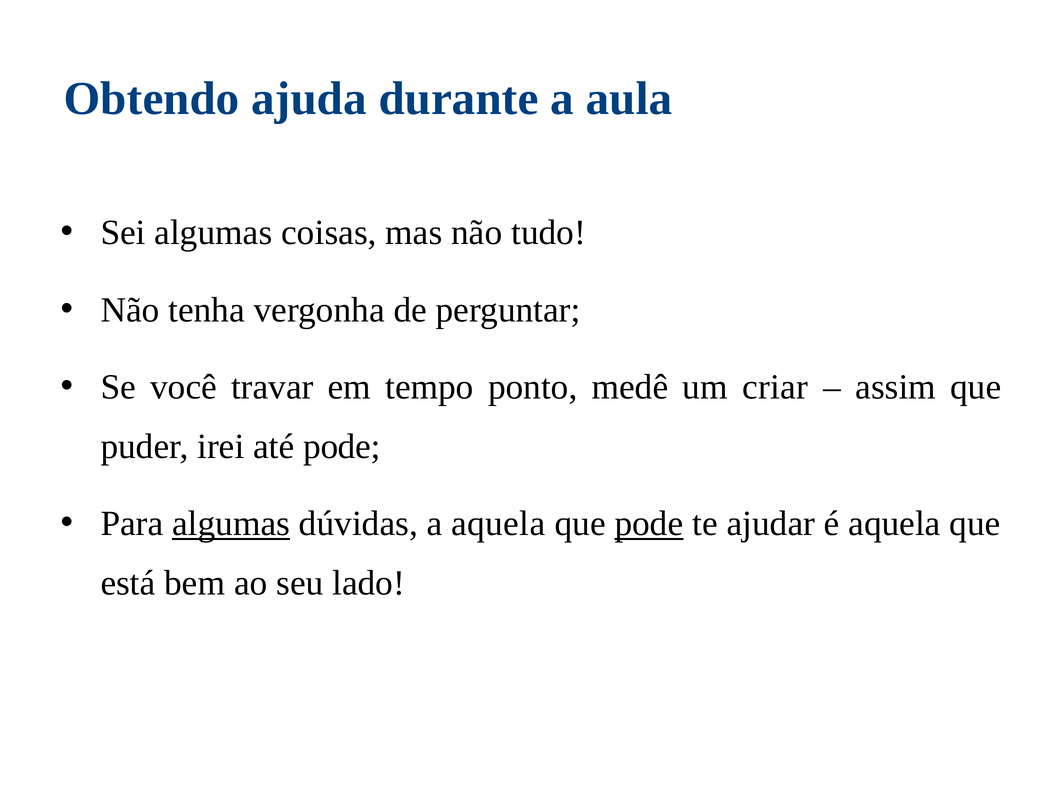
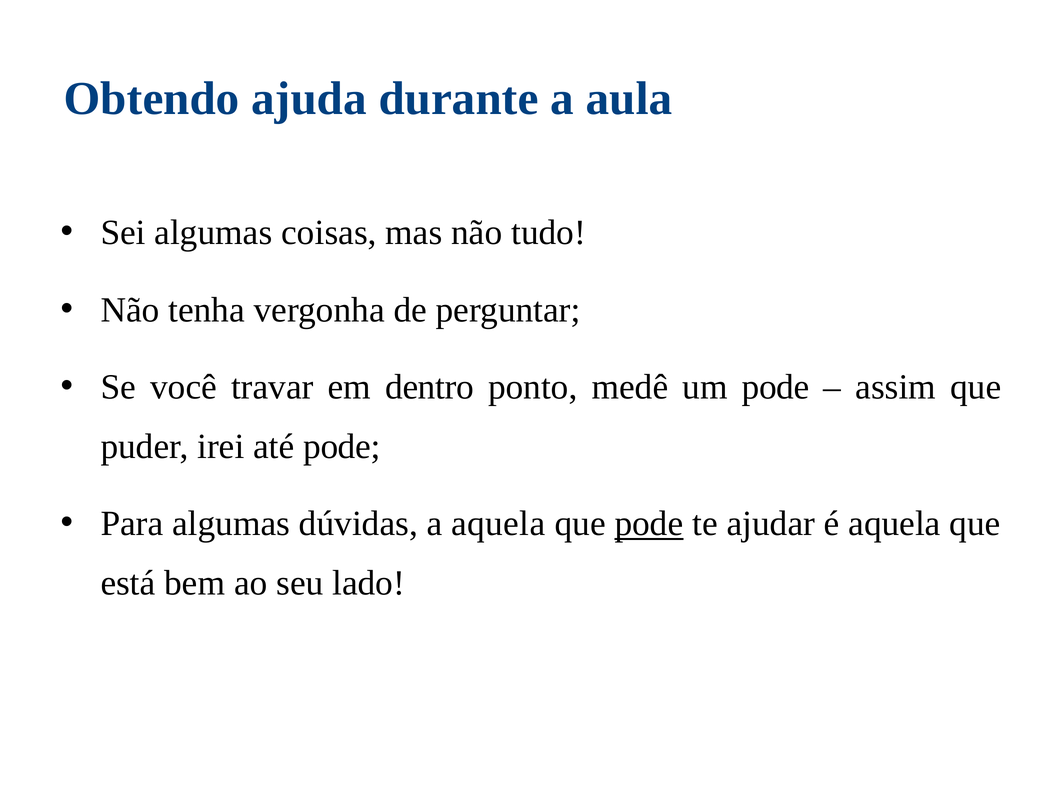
tempo: tempo -> dentro (430, 387)
um criar: criar -> pode (776, 387)
algumas underline: present -> none (231, 523)
